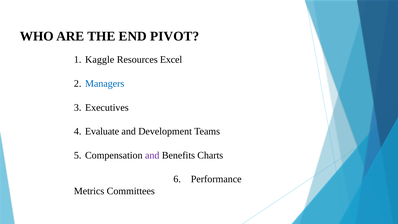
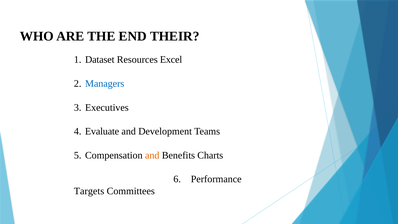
PIVOT: PIVOT -> THEIR (175, 36)
Kaggle: Kaggle -> Dataset (100, 60)
and colour: purple -> orange (152, 155)
Metrics: Metrics -> Targets (89, 191)
